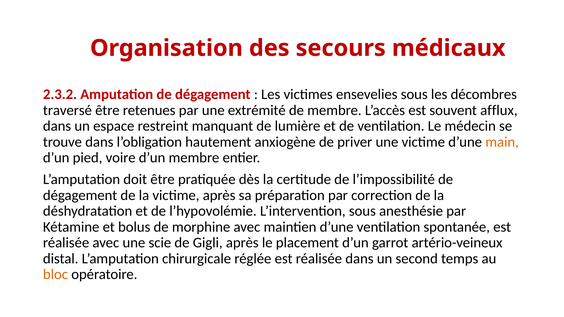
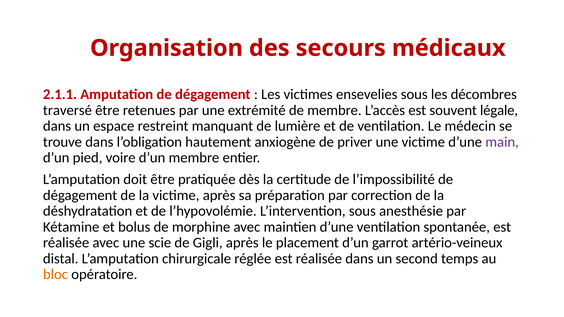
2.3.2: 2.3.2 -> 2.1.1 (60, 94)
afflux: afflux -> légale (499, 110)
main colour: orange -> purple (502, 142)
